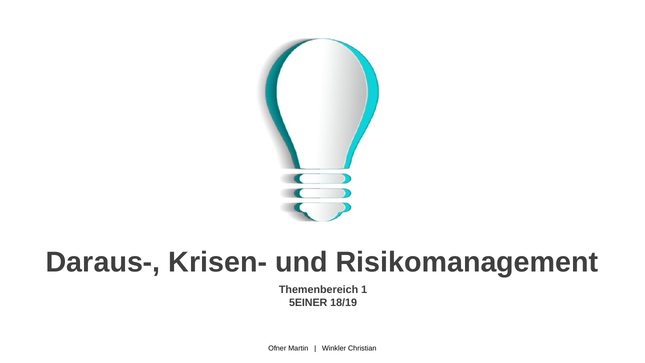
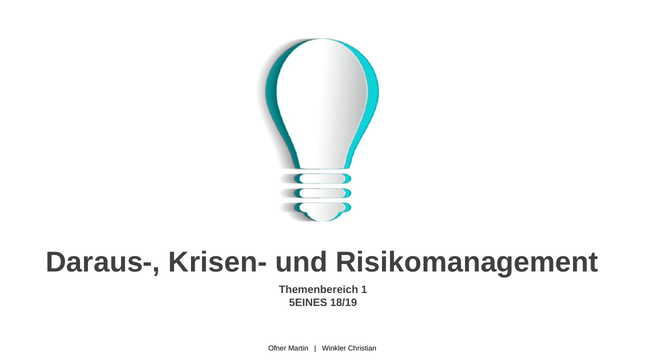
5EINER: 5EINER -> 5EINES (308, 302)
